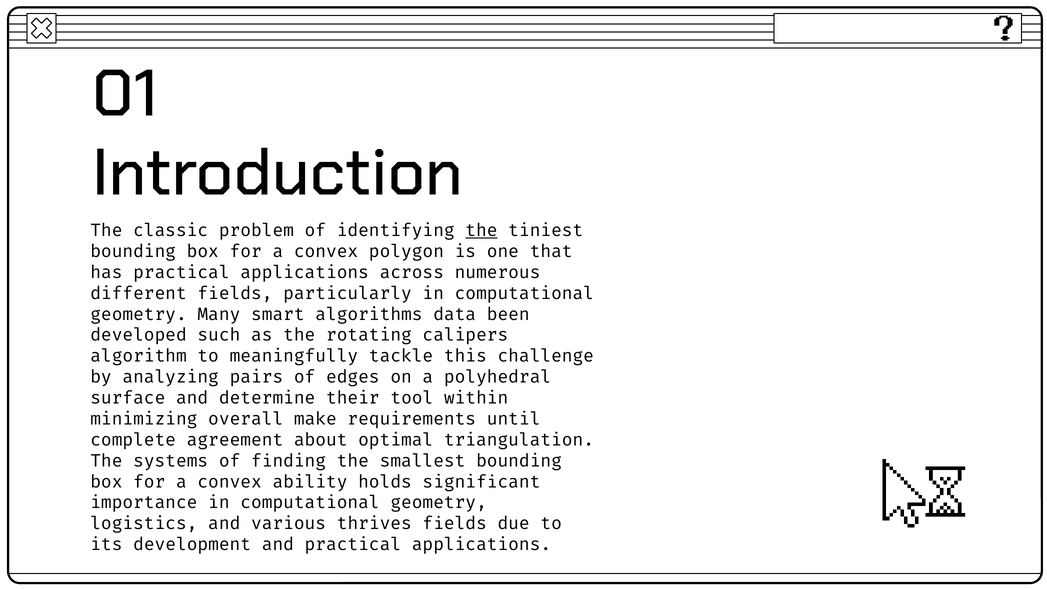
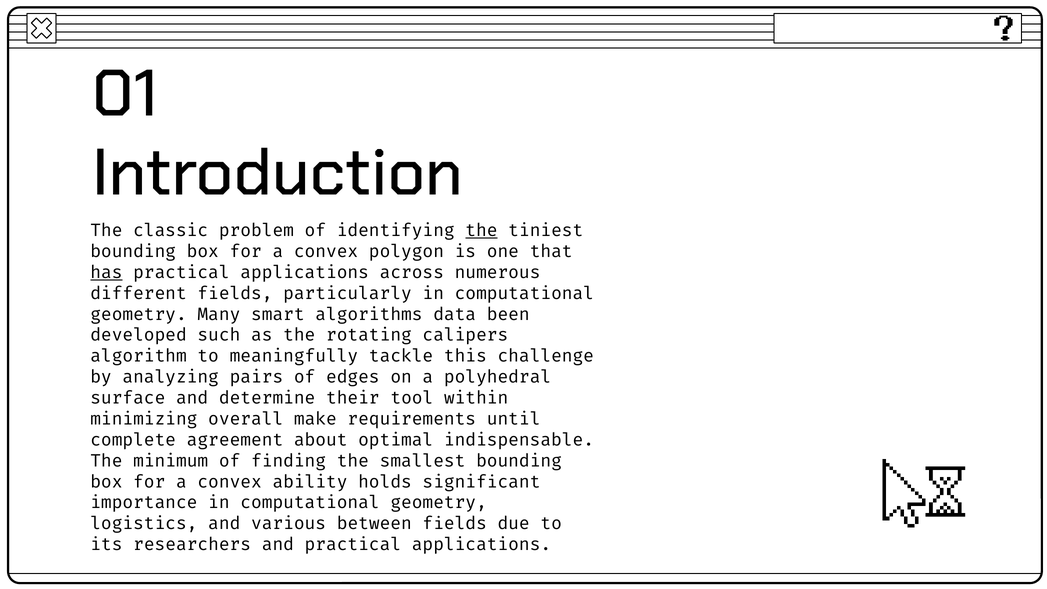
has underline: none -> present (106, 272)
triangulation: triangulation -> indispensable (519, 440)
systems: systems -> minimum (171, 461)
thrives: thrives -> between (374, 524)
development: development -> researchers (192, 545)
